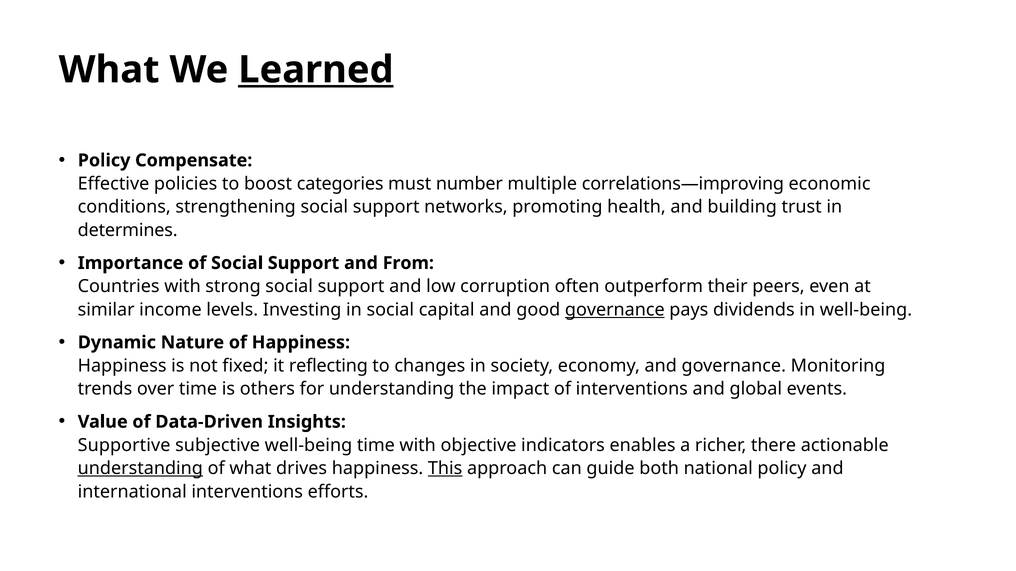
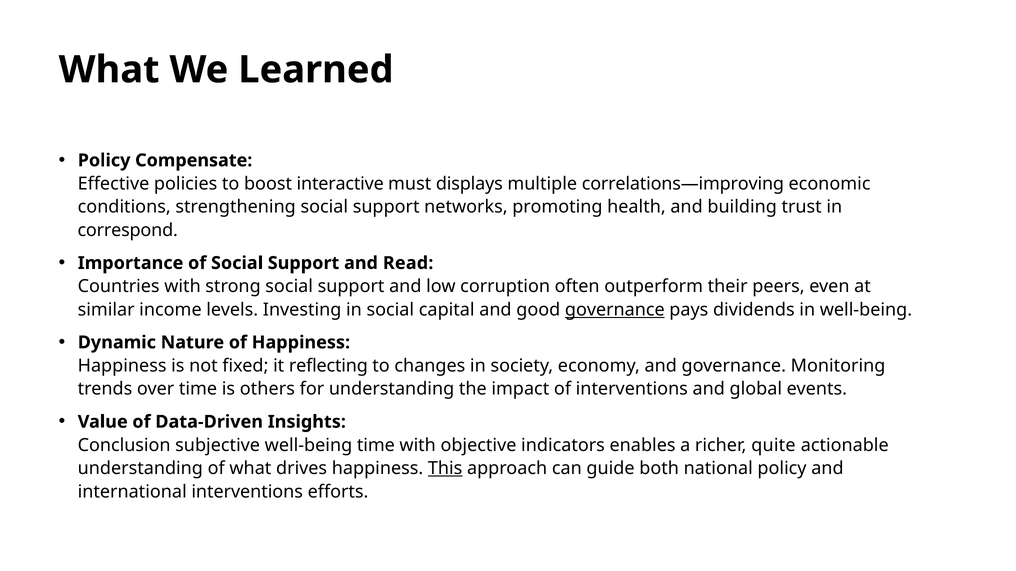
Learned underline: present -> none (316, 70)
categories: categories -> interactive (340, 184)
number: number -> displays (469, 184)
determines: determines -> correspond (128, 230)
From: From -> Read (408, 263)
Supportive: Supportive -> Conclusion (124, 445)
there: there -> quite (773, 445)
understanding underline: present -> none (140, 469)
